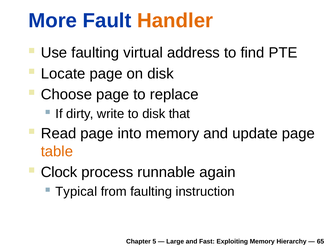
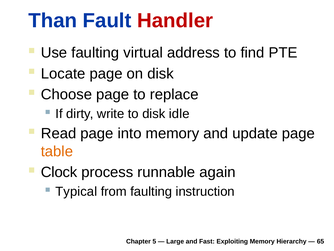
More: More -> Than (53, 21)
Handler colour: orange -> red (175, 21)
that: that -> idle (179, 113)
